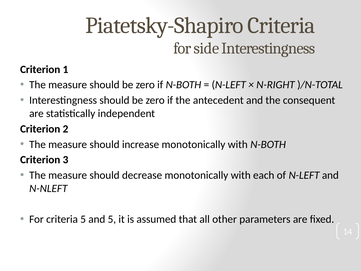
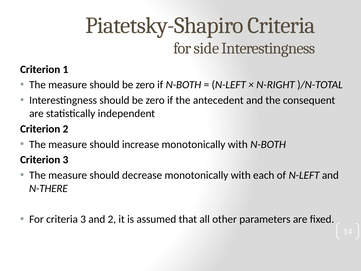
N-NLEFT: N-NLEFT -> N-THERE (48, 188)
criteria 5: 5 -> 3 (83, 219)
and 5: 5 -> 2 (112, 219)
